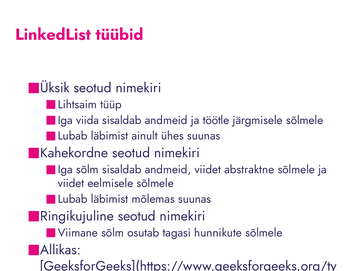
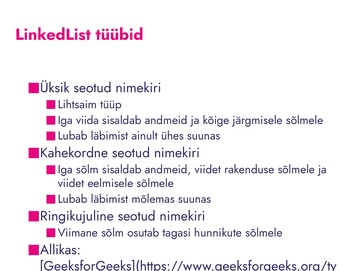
töötle: töötle -> kõige (216, 120)
abstraktne: abstraktne -> rakenduse (249, 169)
